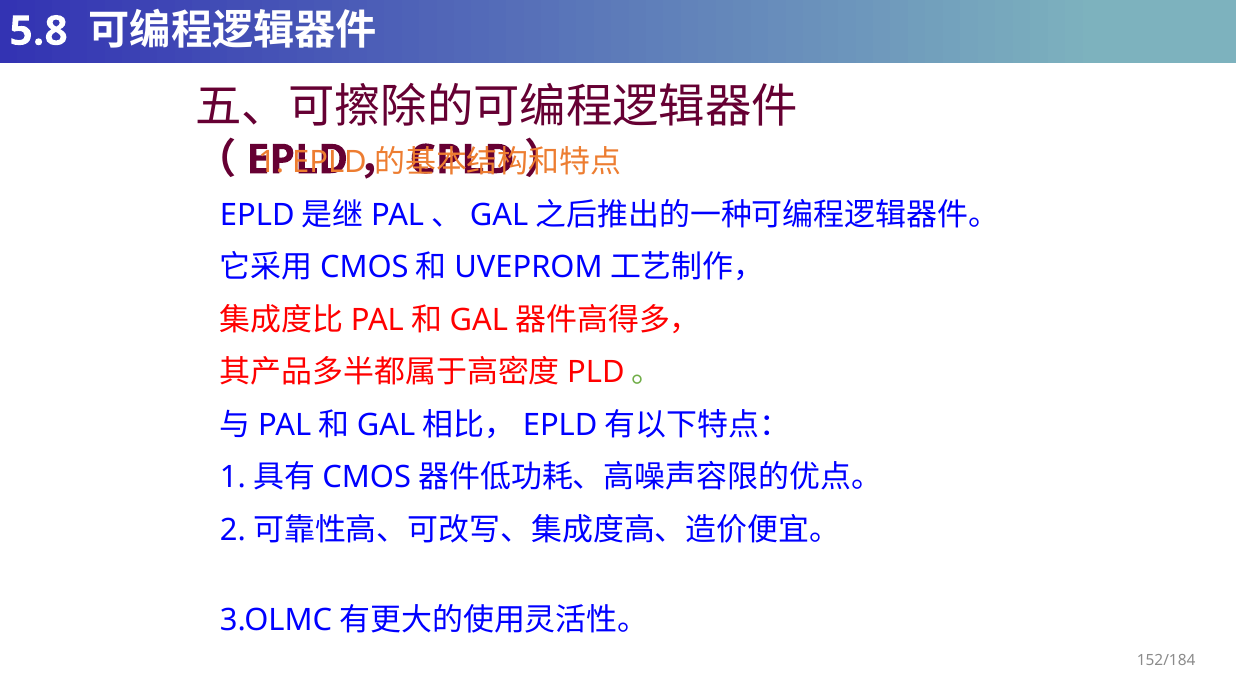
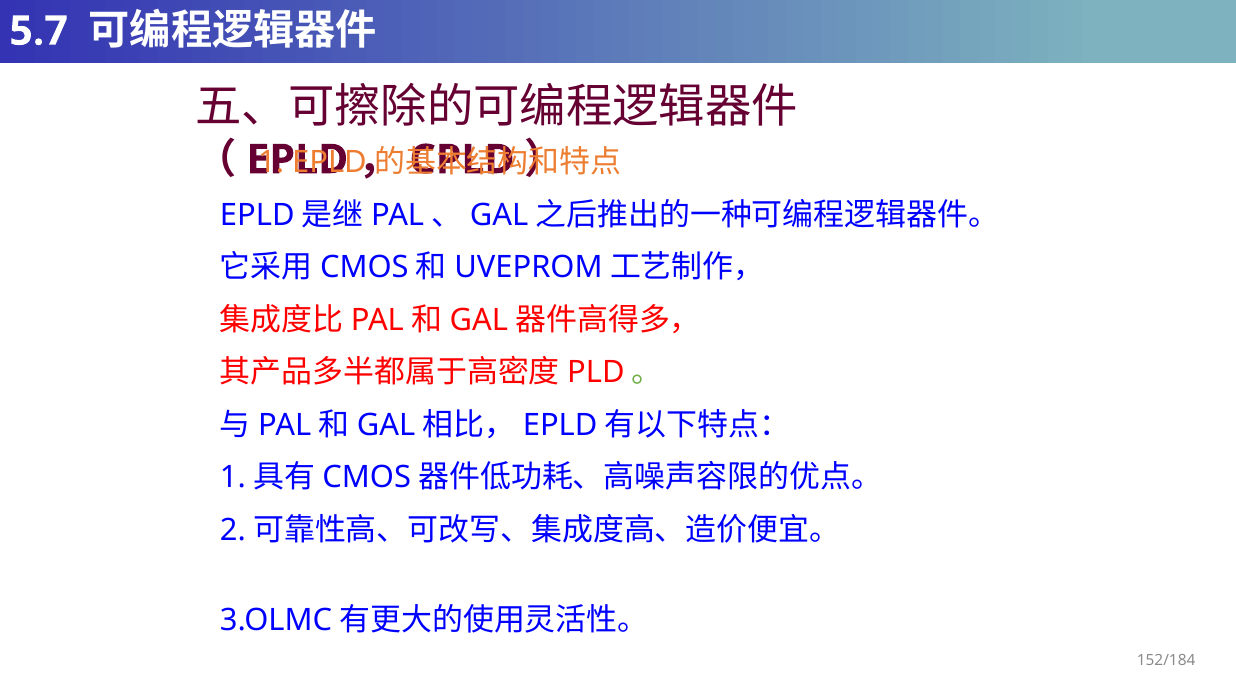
5.8: 5.8 -> 5.7 (39, 31)
